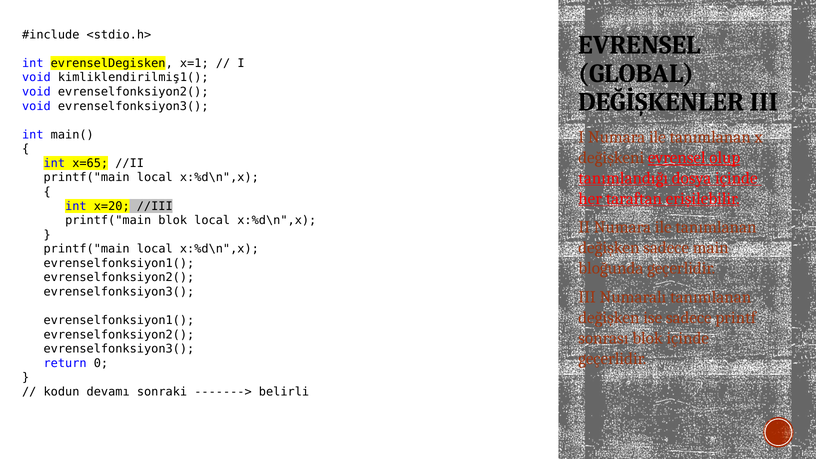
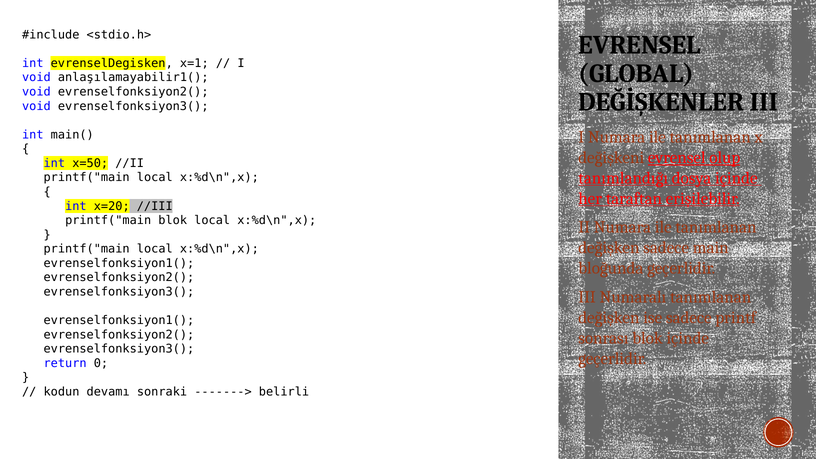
kimliklendirilmiş1(: kimliklendirilmiş1( -> anlaşılamayabilir1( (133, 78)
x=65: x=65 -> x=50 (90, 163)
